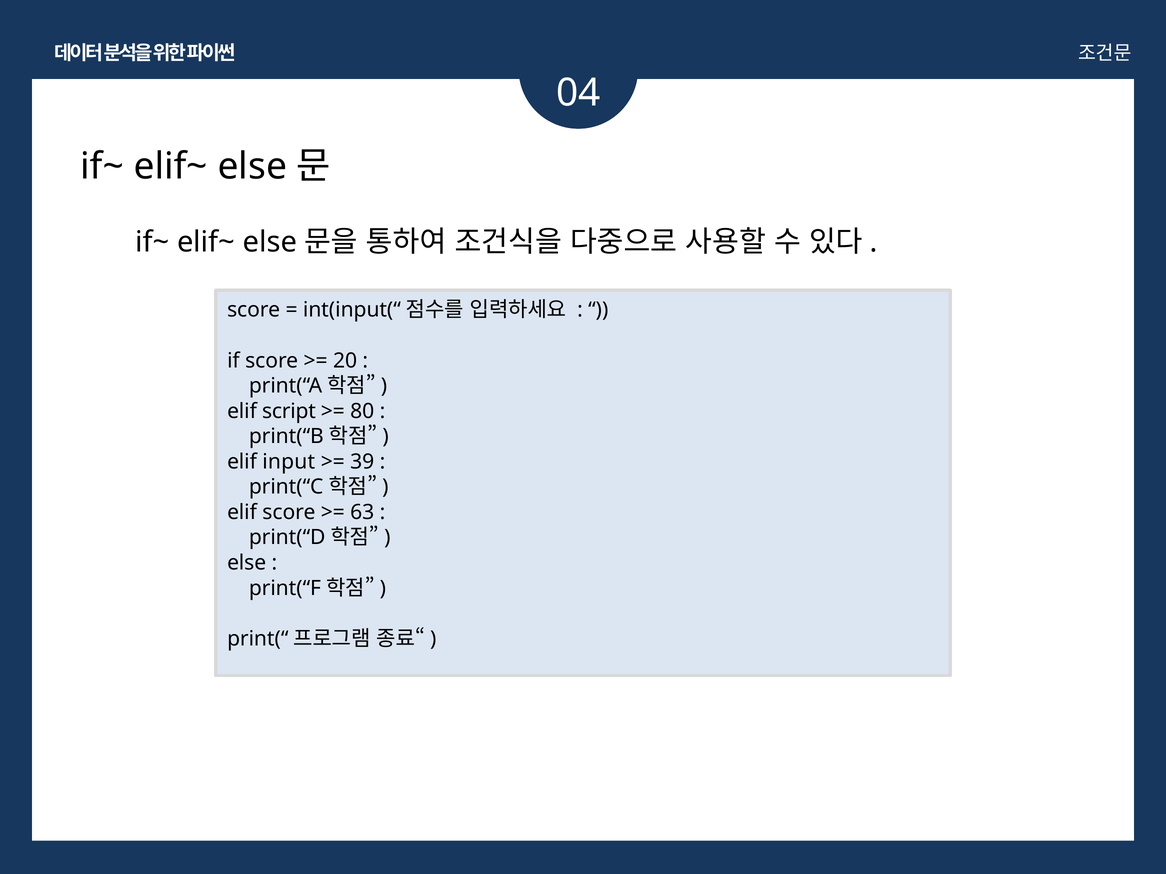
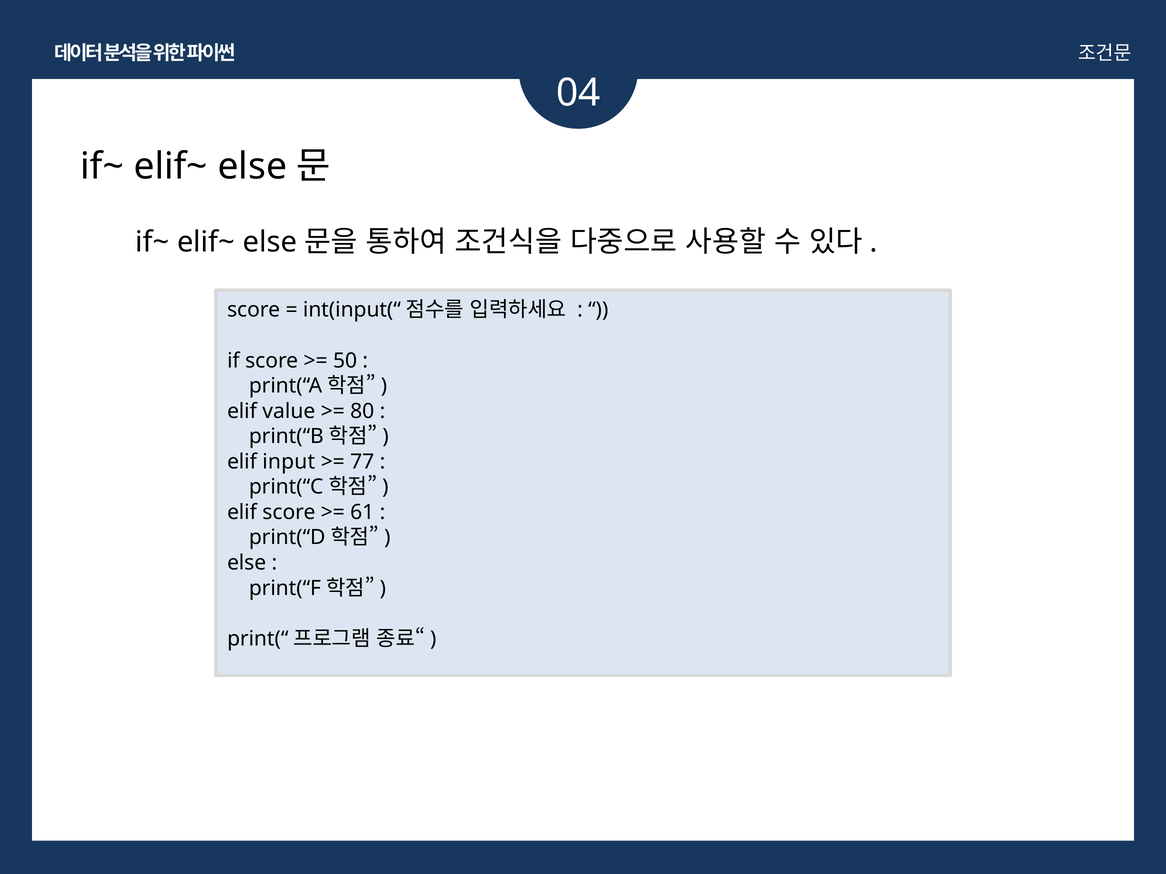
20: 20 -> 50 (345, 361)
script: script -> value (289, 411)
39: 39 -> 77 (362, 462)
63: 63 -> 61 (362, 513)
